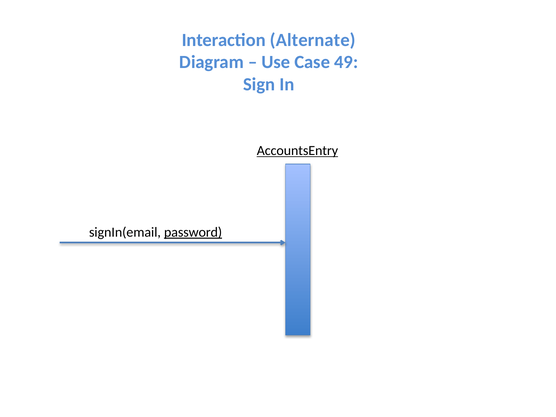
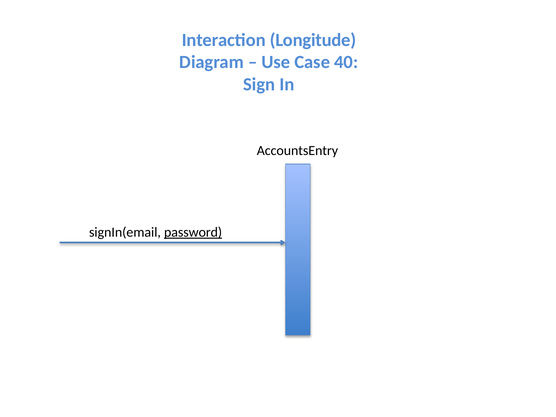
Alternate: Alternate -> Longitude (313, 40)
49: 49 -> 40 (346, 62)
AccountsEntry underline: present -> none (297, 151)
